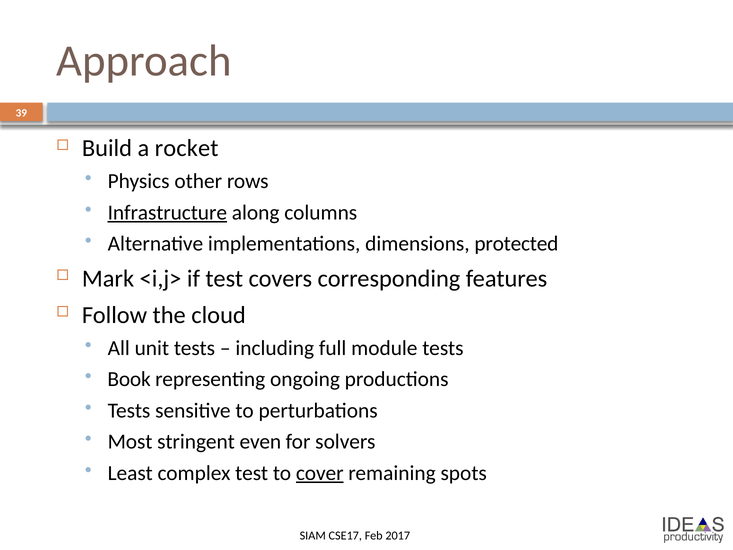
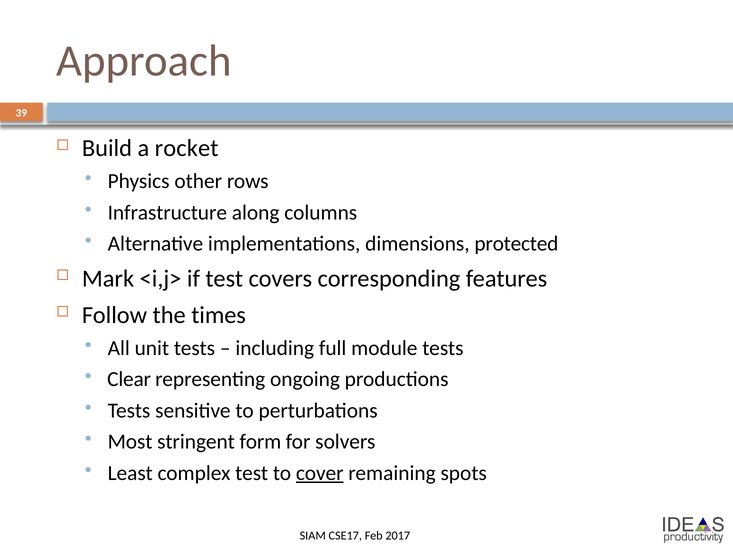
Infrastructure underline: present -> none (167, 212)
cloud: cloud -> times (219, 315)
Book: Book -> Clear (129, 379)
even: even -> form (260, 442)
